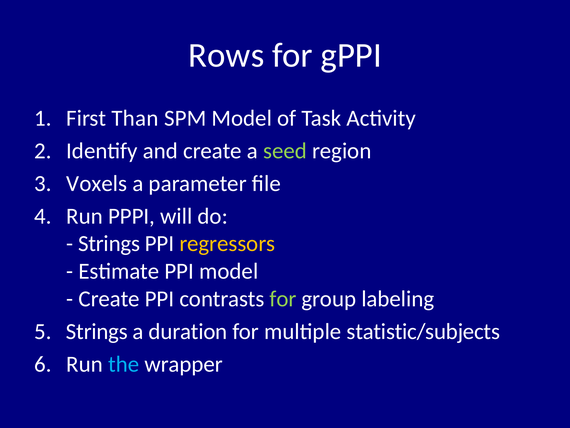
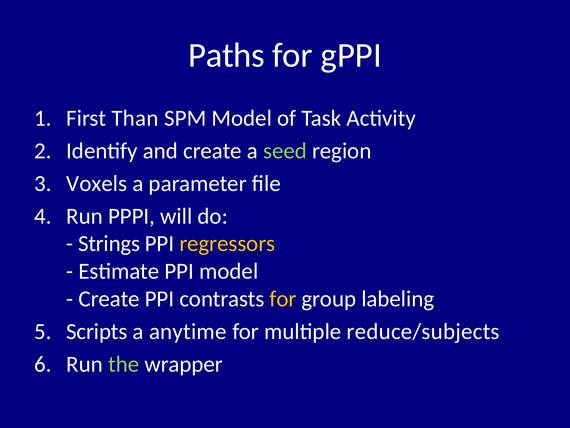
Rows: Rows -> Paths (226, 55)
for colour: light green -> yellow (283, 299)
Strings: Strings -> Scripts (97, 331)
duration: duration -> anytime (188, 331)
statistic/subjects: statistic/subjects -> reduce/subjects (423, 331)
the colour: light blue -> light green (124, 364)
